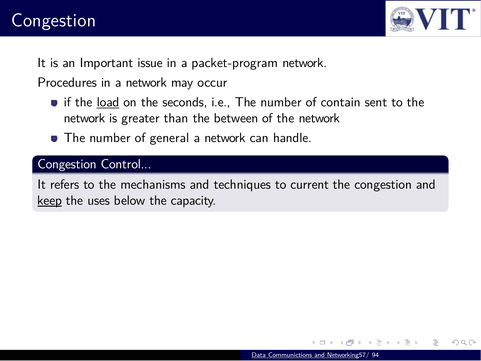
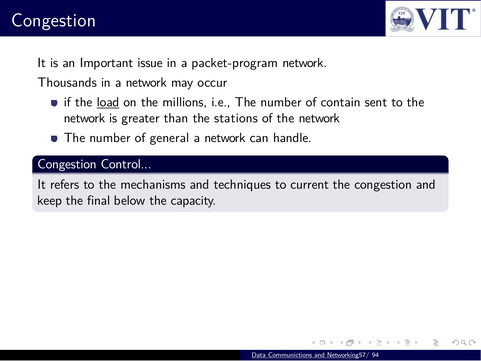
Procedures: Procedures -> Thousands (67, 82)
seconds: seconds -> millions (185, 102)
between: between -> stations (236, 118)
keep underline: present -> none (50, 201)
uses: uses -> final (99, 201)
